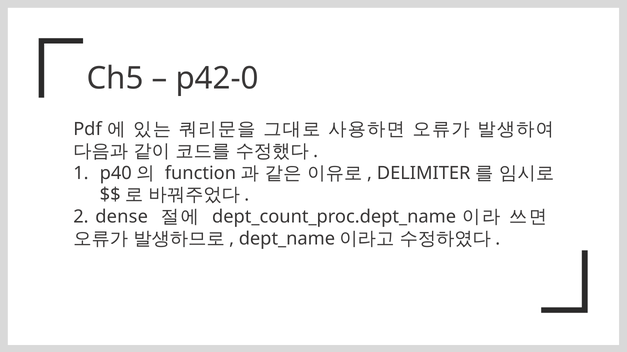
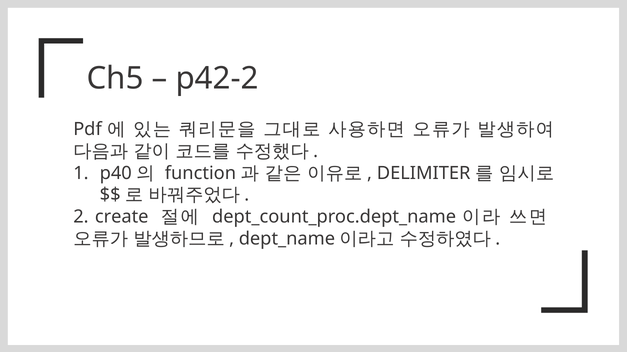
p42-0: p42-0 -> p42-2 (217, 79)
dense: dense -> create (122, 217)
